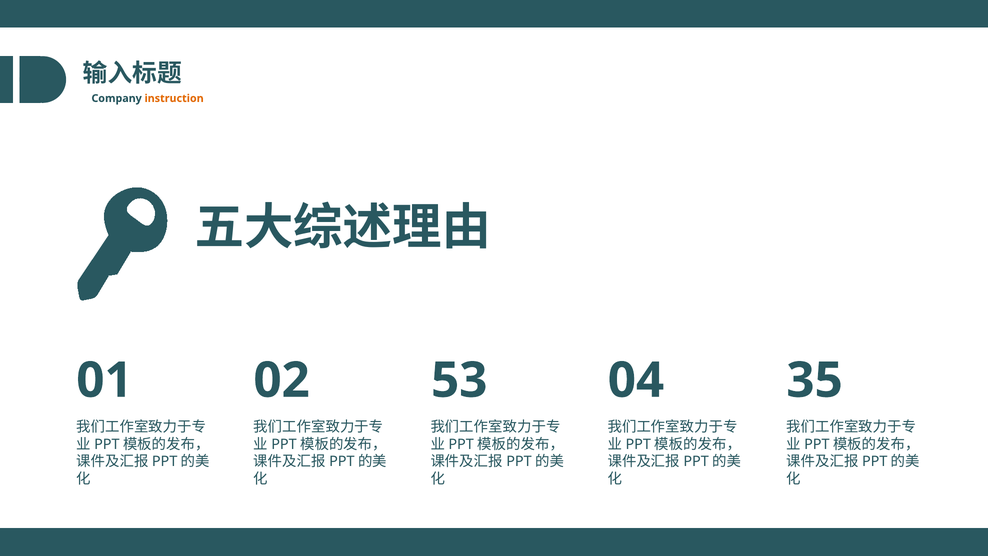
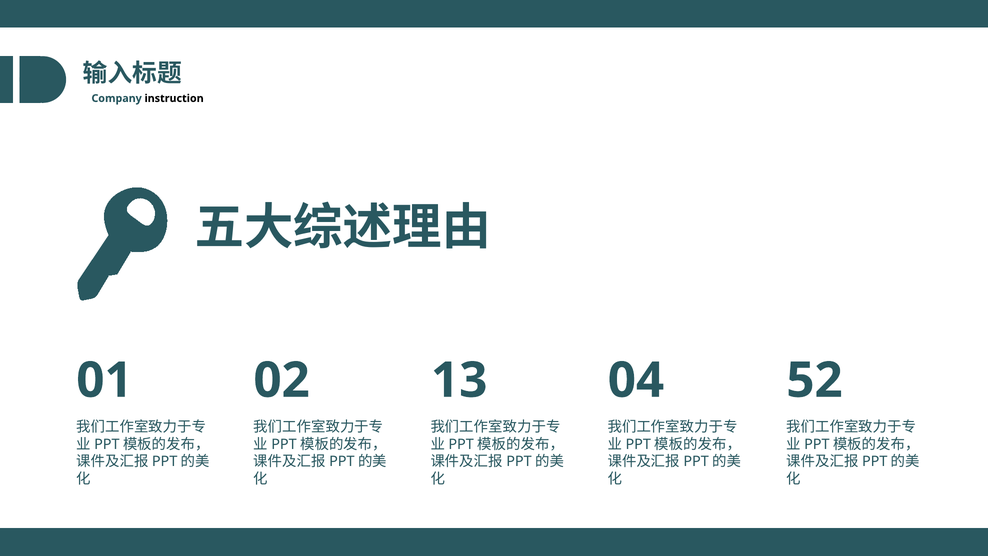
instruction colour: orange -> black (174, 98)
53: 53 -> 13 (459, 380)
35: 35 -> 52 (815, 380)
